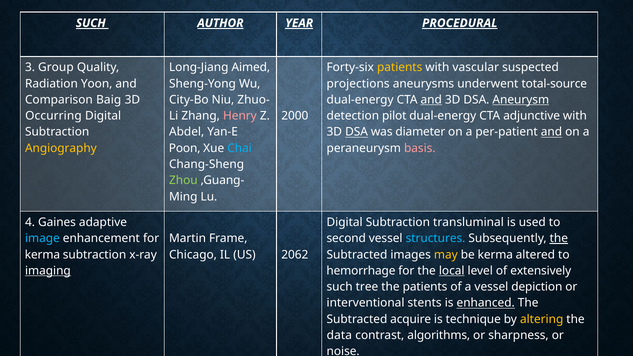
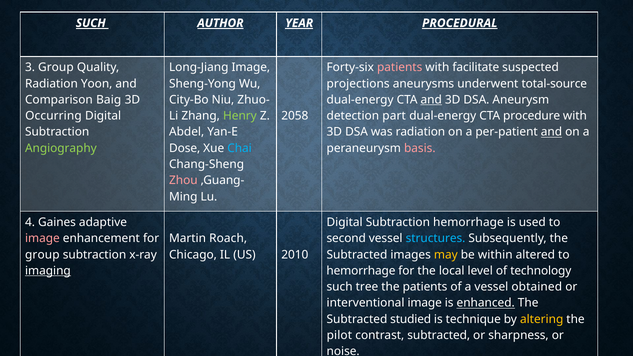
Long-Jiang Aimed: Aimed -> Image (251, 67)
patients colour: yellow -> pink (400, 67)
vascular: vascular -> facilitate (476, 67)
Aneurysm underline: present -> none (521, 100)
Henry colour: pink -> light green (240, 116)
2000: 2000 -> 2058 (295, 116)
pilot: pilot -> part (394, 116)
adjunctive: adjunctive -> procedure (532, 116)
DSA underline: present -> none (357, 132)
was diameter: diameter -> radiation (420, 132)
Angiography colour: yellow -> light green (61, 148)
Poon: Poon -> Dose (185, 148)
Zhou colour: light green -> pink (183, 181)
Subtraction transluminal: transluminal -> hemorrhage (468, 222)
image colour: light blue -> pink (42, 239)
Frame: Frame -> Roach (228, 239)
the underline: present -> none (559, 239)
kerma: kerma -> group (42, 255)
2062: 2062 -> 2010 (295, 255)
be kerma: kerma -> within (495, 255)
local underline: present -> none (452, 271)
extensively: extensively -> technology (541, 271)
depiction: depiction -> obtained (537, 287)
interventional stents: stents -> image (425, 303)
acquire: acquire -> studied (411, 319)
data: data -> pilot (339, 335)
contrast algorithms: algorithms -> subtracted (439, 335)
